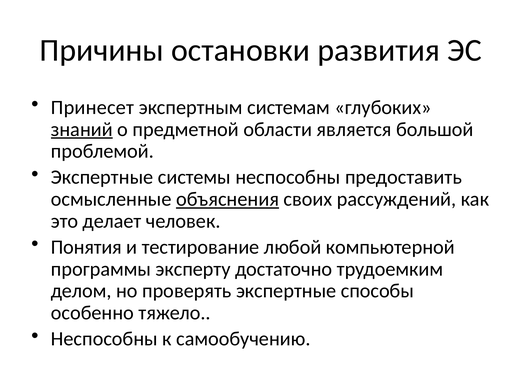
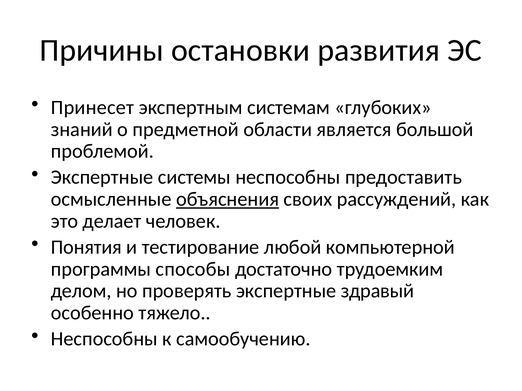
знаний underline: present -> none (82, 129)
эксперту: эксперту -> способы (193, 269)
способы: способы -> здравый (377, 291)
